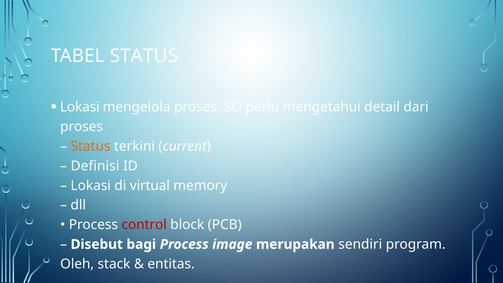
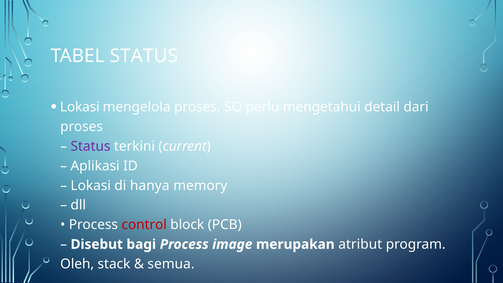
Status colour: orange -> purple (90, 146)
Definisi: Definisi -> Aplikasi (95, 166)
virtual: virtual -> hanya (150, 185)
sendiri: sendiri -> atribut (360, 244)
entitas: entitas -> semua (171, 264)
